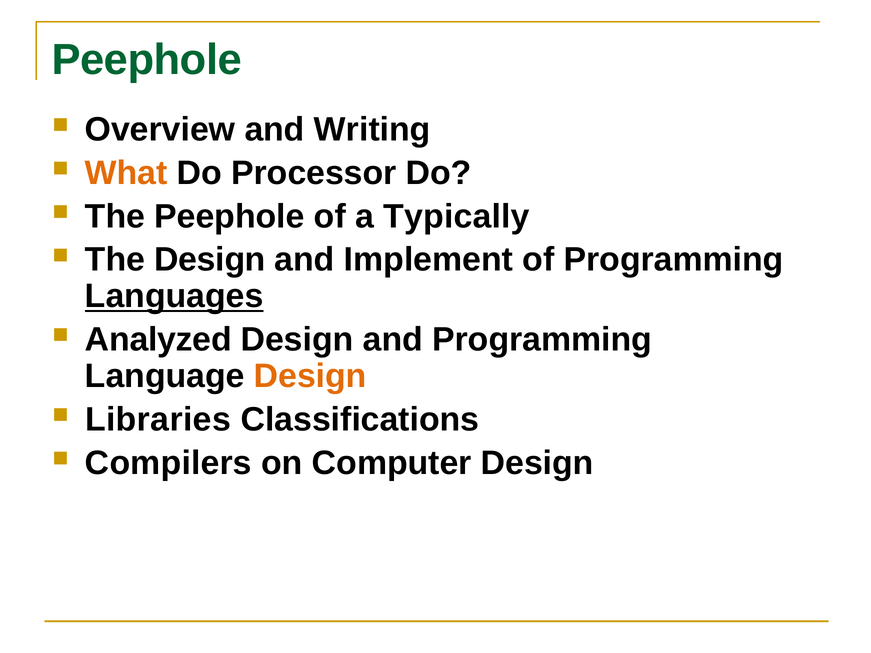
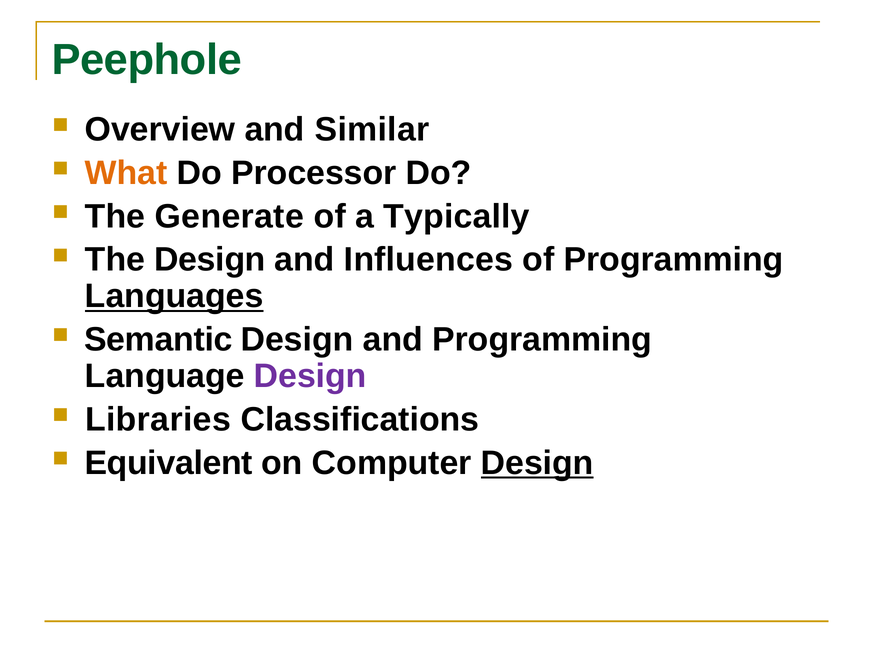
Writing: Writing -> Similar (372, 130)
The Peephole: Peephole -> Generate (229, 216)
Implement: Implement -> Influences (428, 260)
Analyzed: Analyzed -> Semantic (158, 340)
Design colour: orange -> purple (310, 376)
Compilers: Compilers -> Equivalent (169, 463)
Design underline: none -> present (537, 463)
